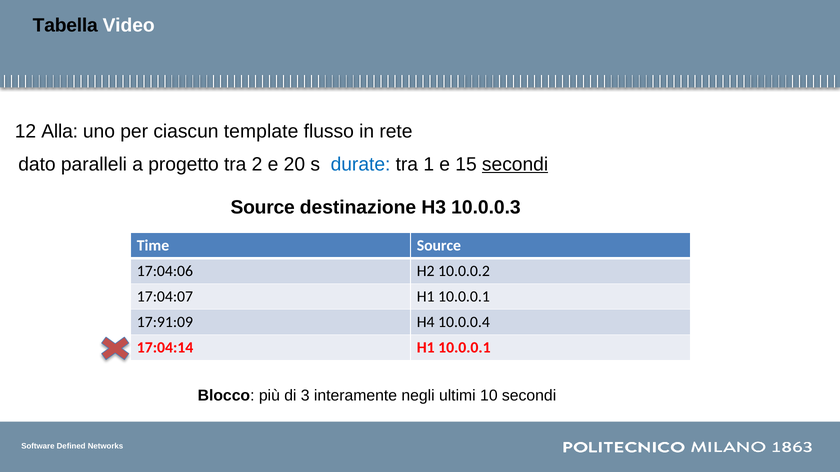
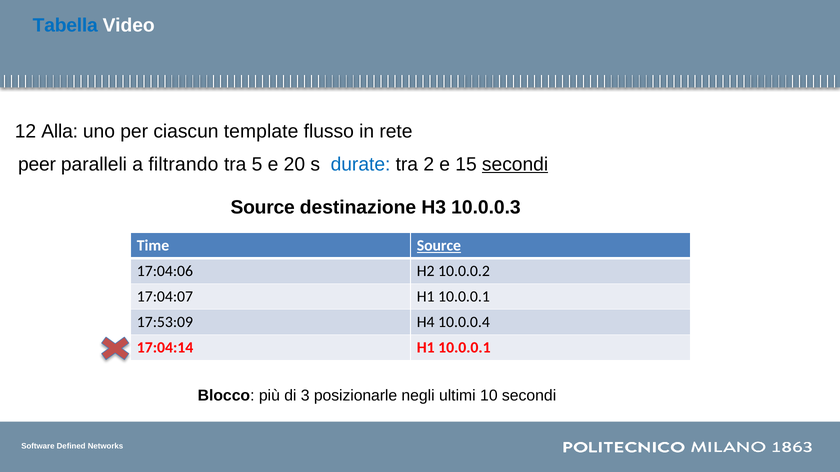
Tabella colour: black -> blue (65, 26)
dato: dato -> peer (37, 164)
progetto: progetto -> filtrando (183, 164)
2: 2 -> 5 (257, 164)
1: 1 -> 2 (429, 164)
Source underline: none -> present (439, 246)
17:91:09: 17:91:09 -> 17:53:09 (165, 322)
interamente: interamente -> posizionarle (356, 396)
